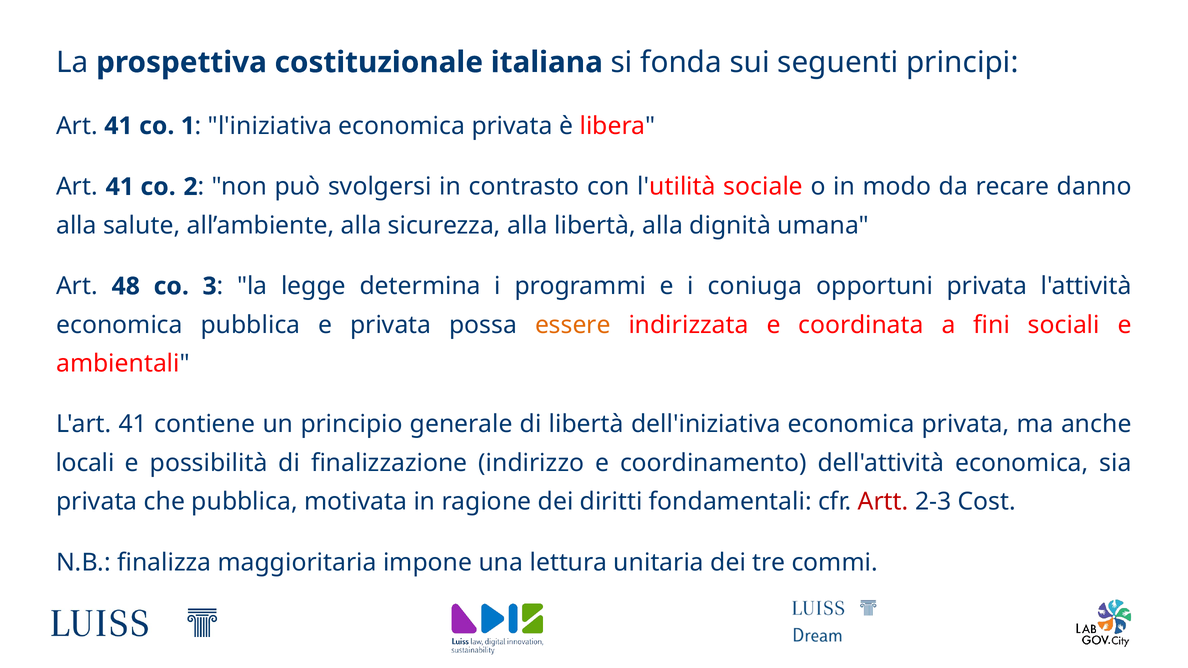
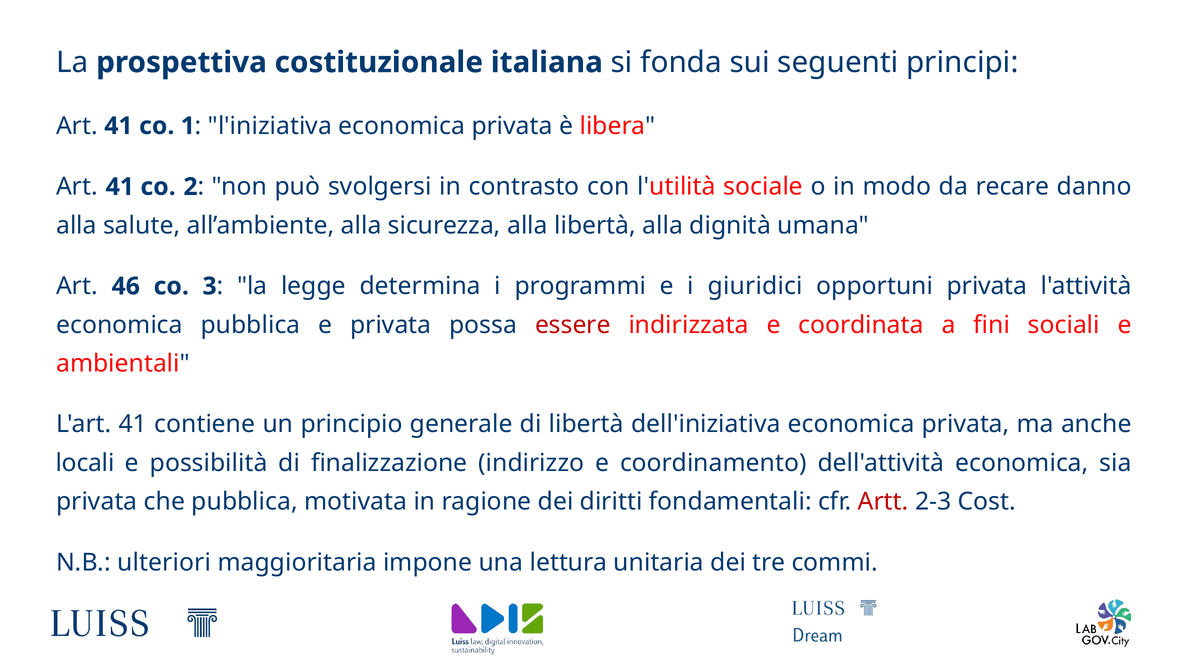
48: 48 -> 46 (126, 286)
coniuga: coniuga -> giuridici (755, 286)
essere colour: orange -> red (573, 325)
finalizza: finalizza -> ulteriori (164, 563)
